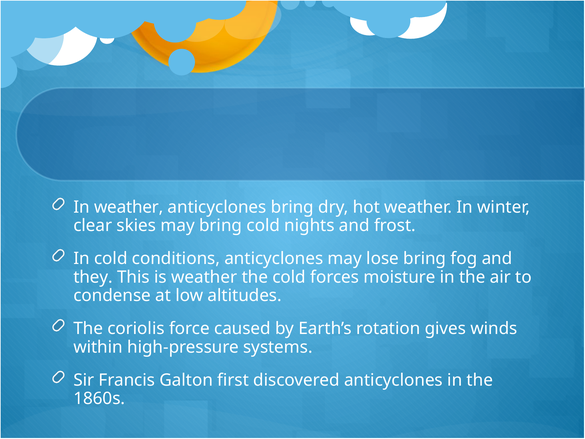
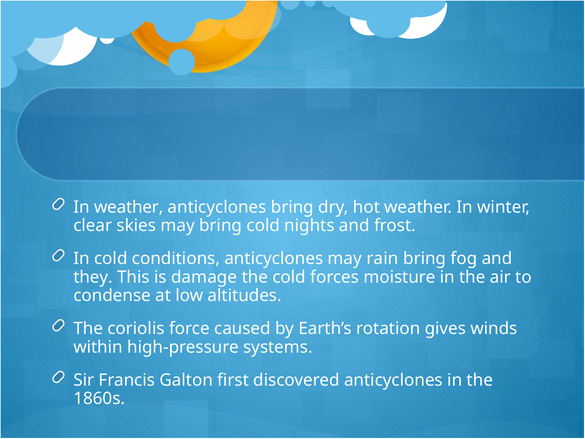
lose: lose -> rain (382, 259)
is weather: weather -> damage (204, 277)
